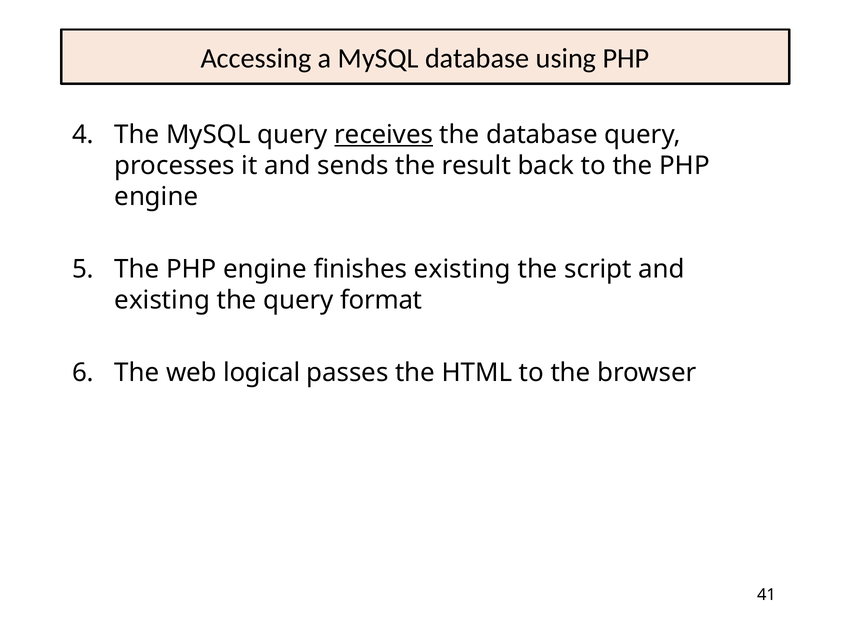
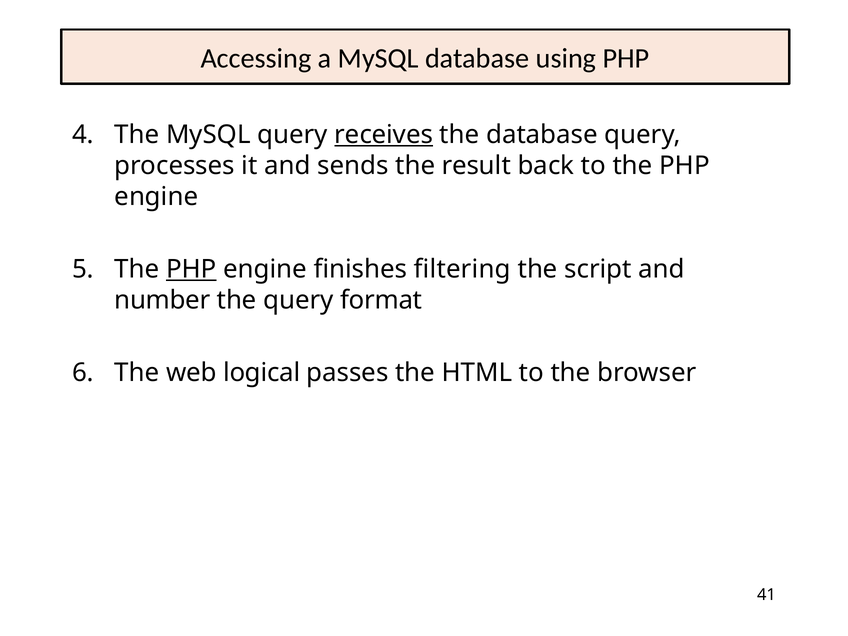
PHP underline: none -> present (191, 269)
finishes existing: existing -> filtering (462, 269)
existing: existing -> number (162, 300)
